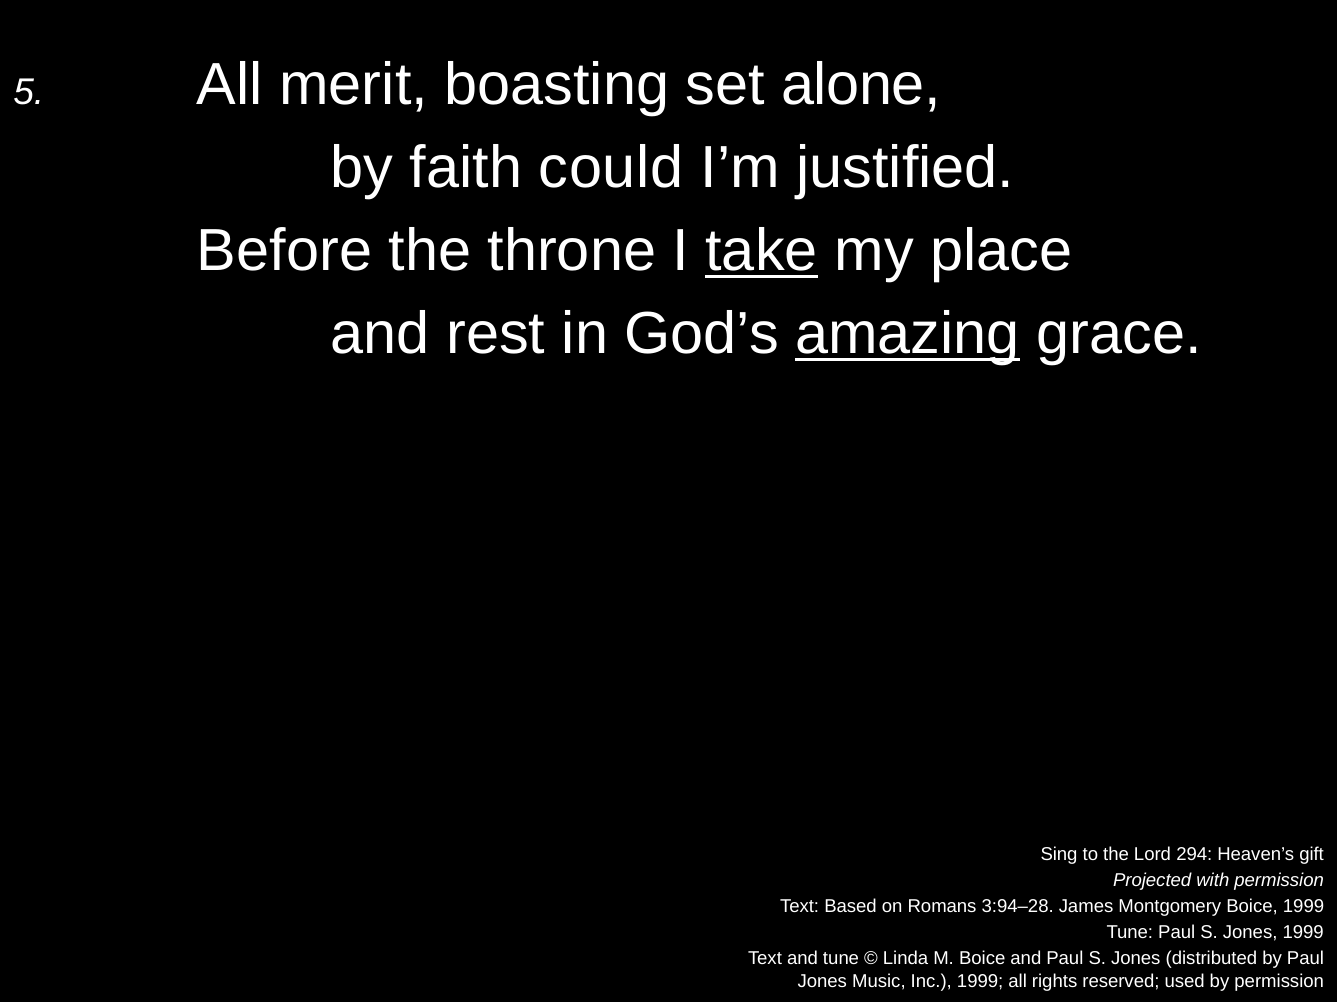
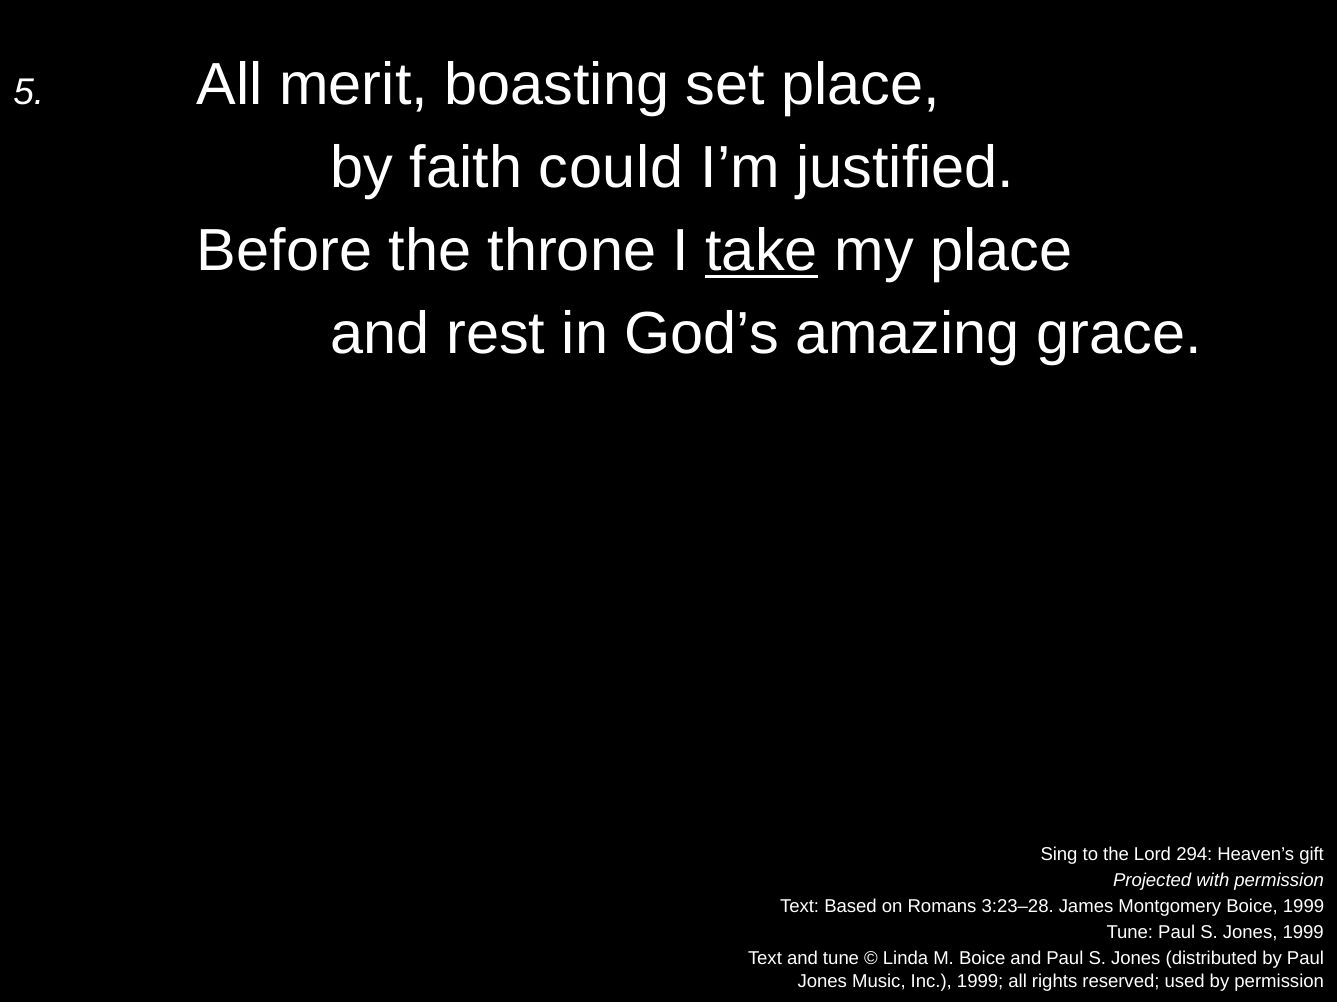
set alone: alone -> place (861, 85)
amazing underline: present -> none (908, 334)
3:94–28: 3:94–28 -> 3:23–28 (1018, 907)
